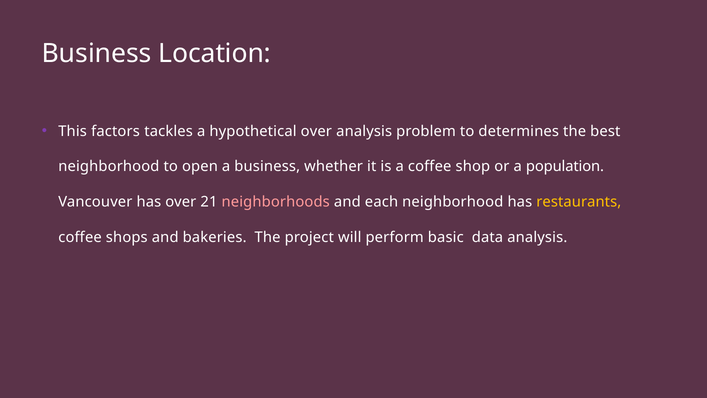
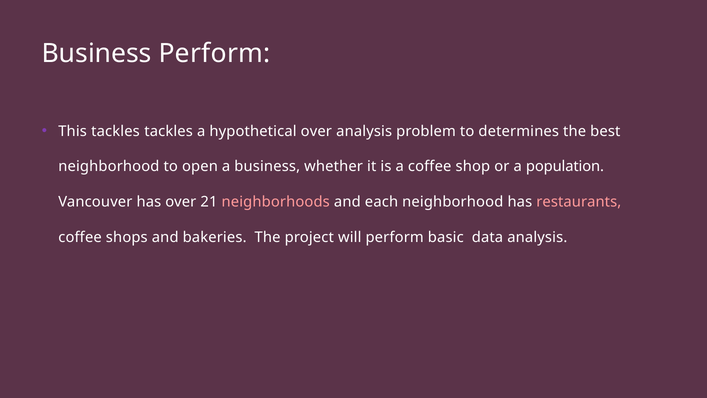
Business Location: Location -> Perform (215, 54)
This factors: factors -> tackles (116, 131)
restaurants colour: yellow -> pink (579, 202)
